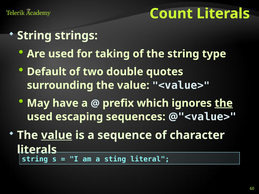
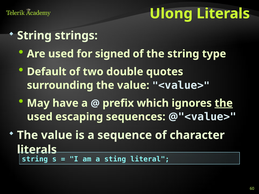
Count: Count -> Ulong (171, 14)
taking: taking -> signed (113, 54)
value underline: present -> none (57, 135)
